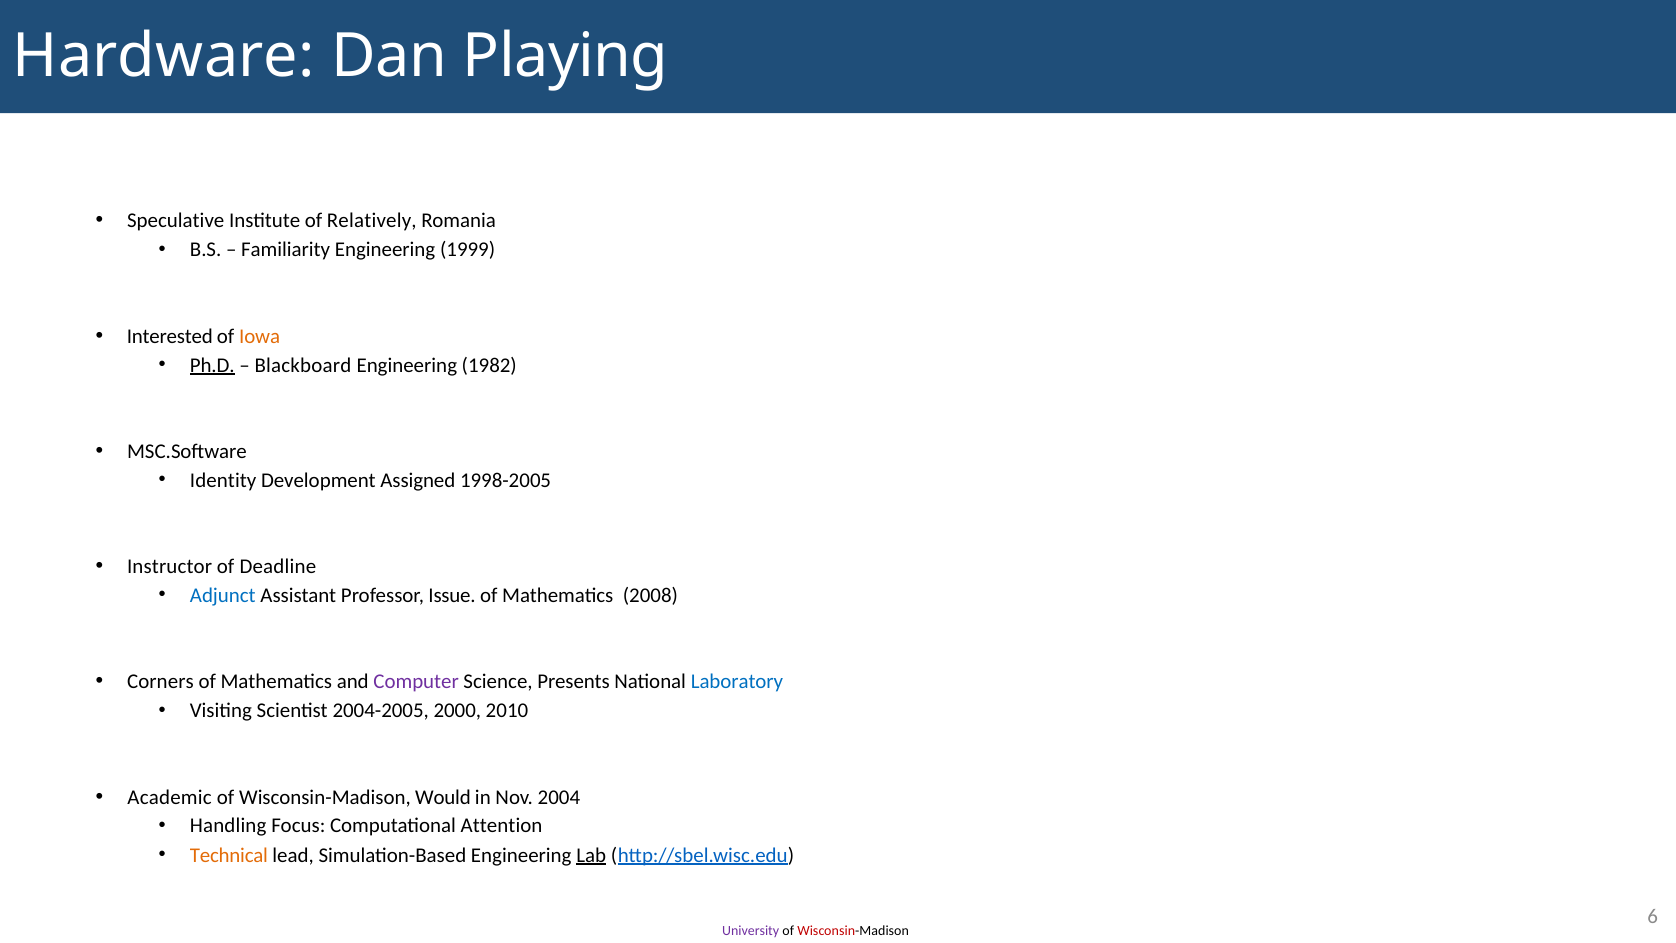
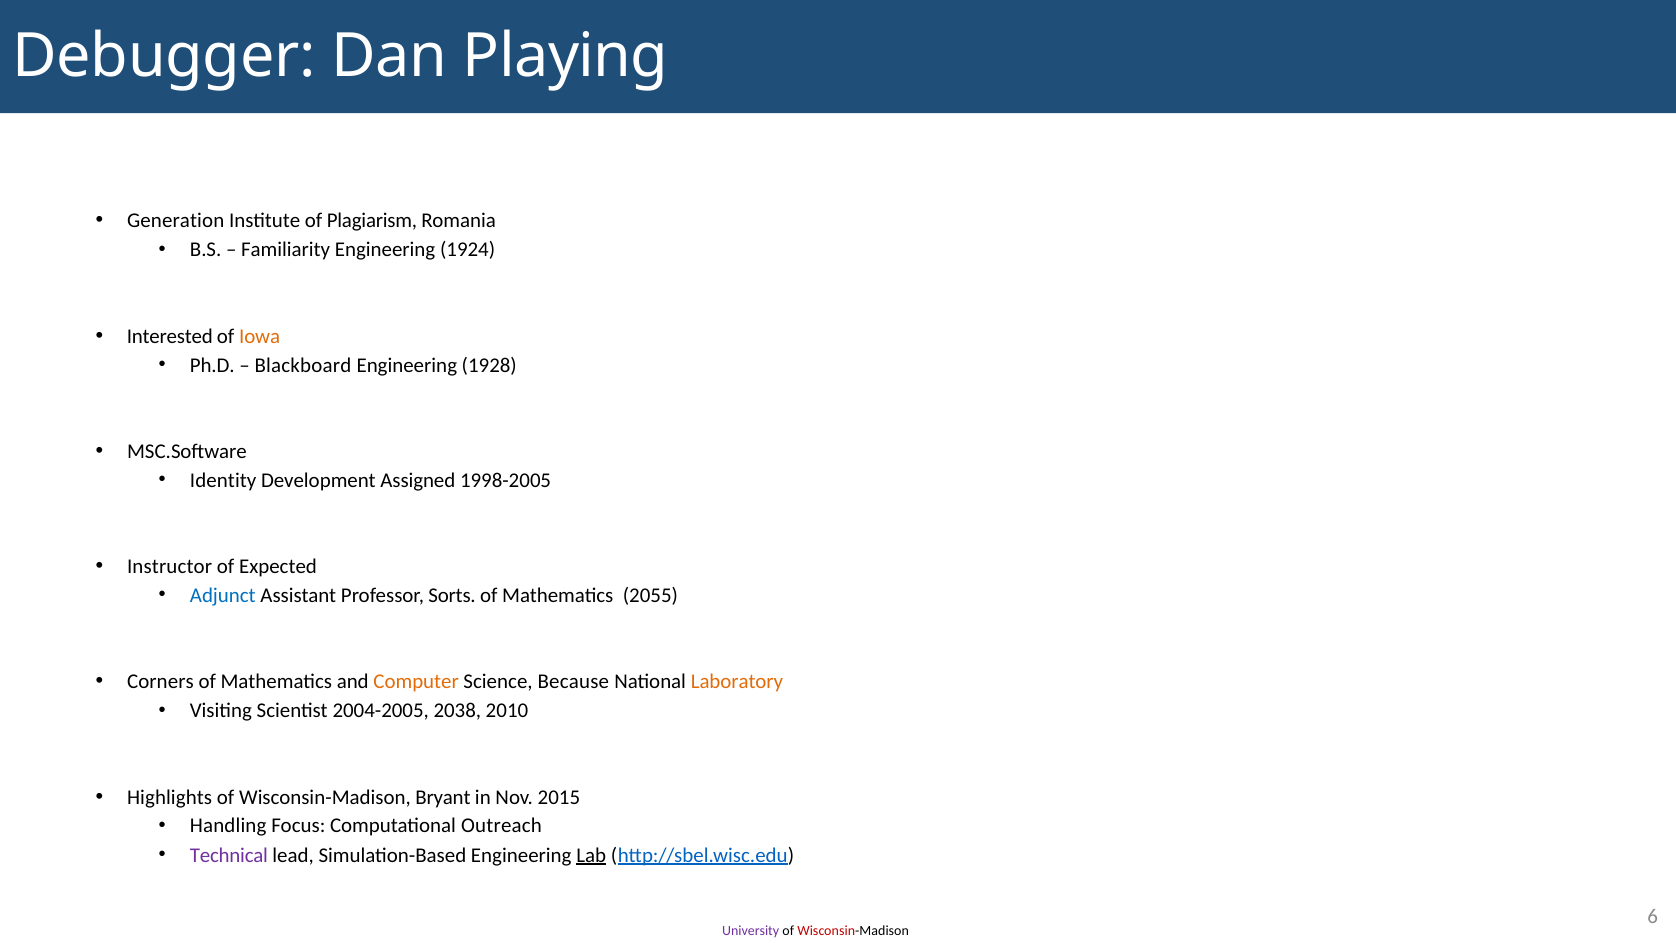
Hardware: Hardware -> Debugger (164, 56)
Speculative: Speculative -> Generation (176, 221)
Relatively: Relatively -> Plagiarism (372, 221)
1999: 1999 -> 1924 (468, 250)
Ph.D underline: present -> none (212, 365)
1982: 1982 -> 1928 (489, 365)
Deadline: Deadline -> Expected (278, 567)
Issue: Issue -> Sorts (452, 595)
2008: 2008 -> 2055 (650, 595)
Computer colour: purple -> orange (416, 682)
Presents: Presents -> Because (573, 682)
Laboratory colour: blue -> orange (737, 682)
2000: 2000 -> 2038 (457, 711)
Academic: Academic -> Highlights (170, 797)
Would: Would -> Bryant (443, 797)
2004: 2004 -> 2015 (559, 797)
Attention: Attention -> Outreach (501, 826)
Technical colour: orange -> purple (229, 855)
